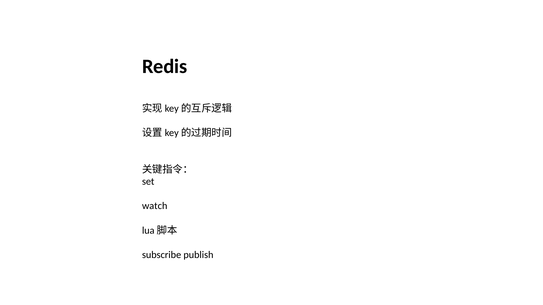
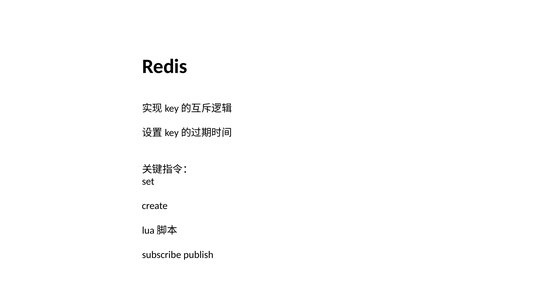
watch: watch -> create (155, 206)
